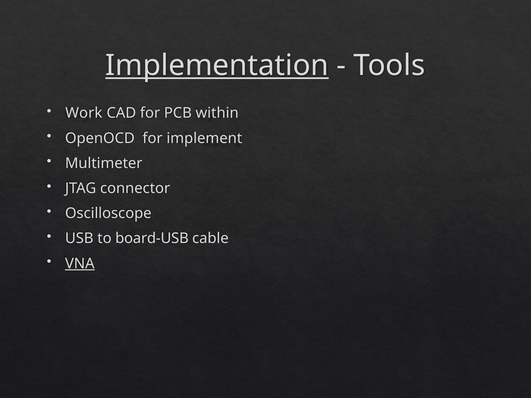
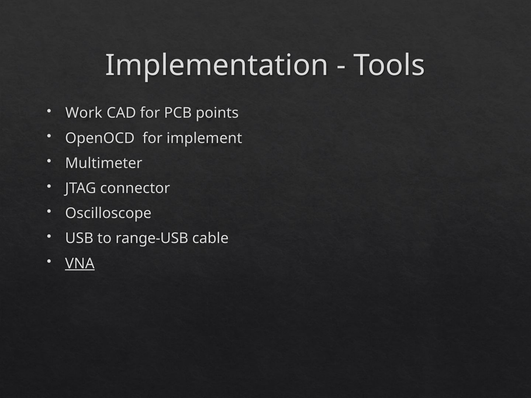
Implementation underline: present -> none (217, 66)
within: within -> points (217, 113)
board-USB: board-USB -> range-USB (152, 239)
